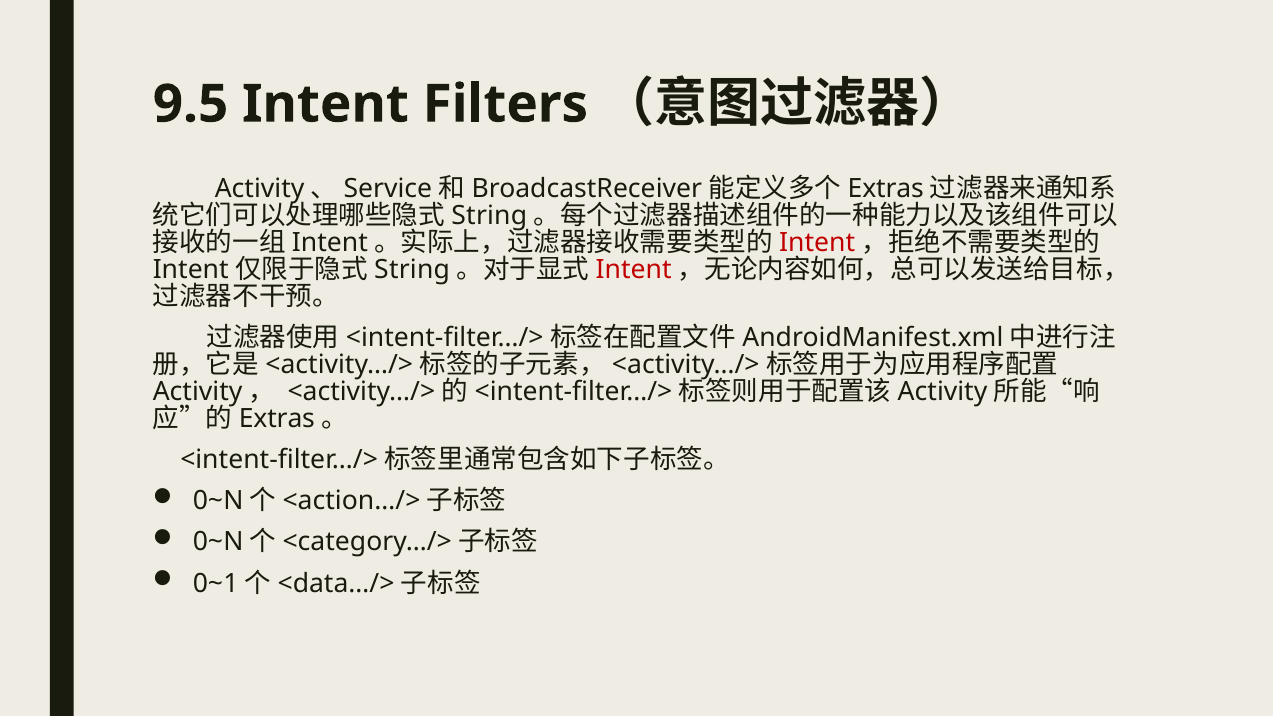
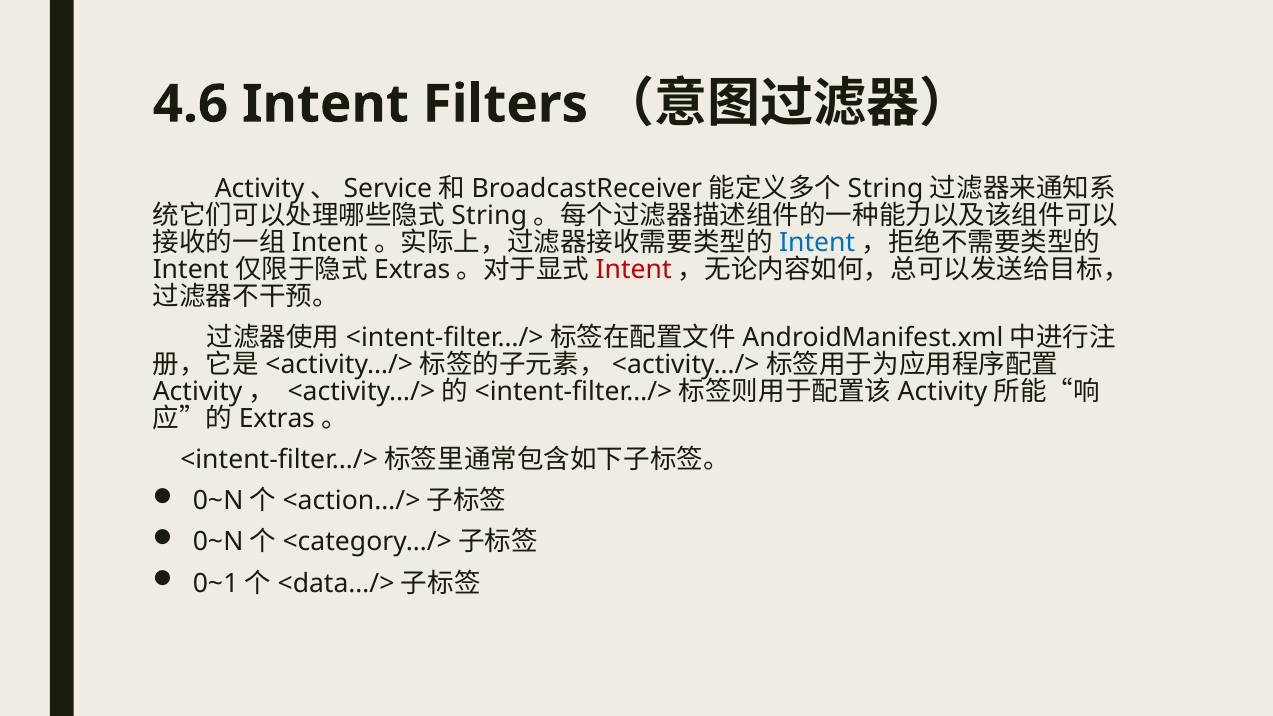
9.5: 9.5 -> 4.6 (191, 104)
Extras: Extras -> String (886, 189)
Intent colour: red -> blue (817, 243)
String: String -> Extras (412, 269)
